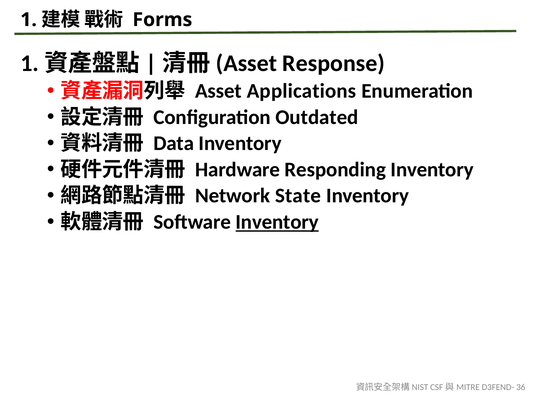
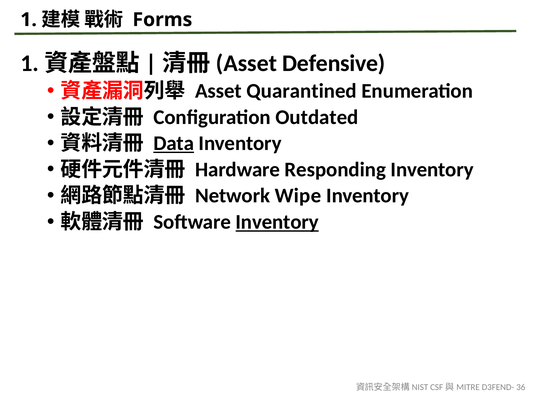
Response: Response -> Defensive (334, 63)
Applications: Applications -> Quarantined (302, 91)
Data underline: none -> present (174, 143)
State: State -> Wipe (298, 196)
